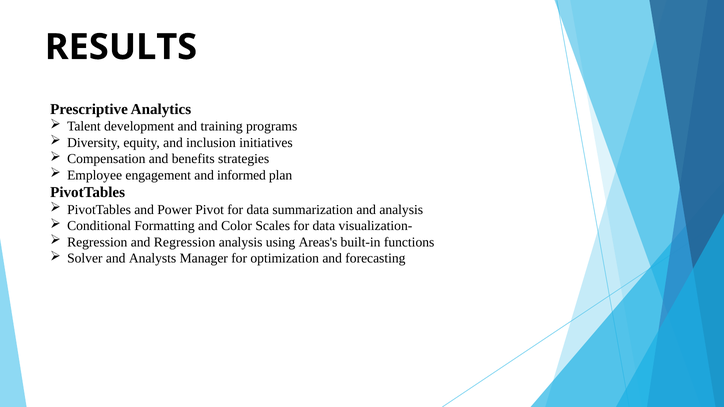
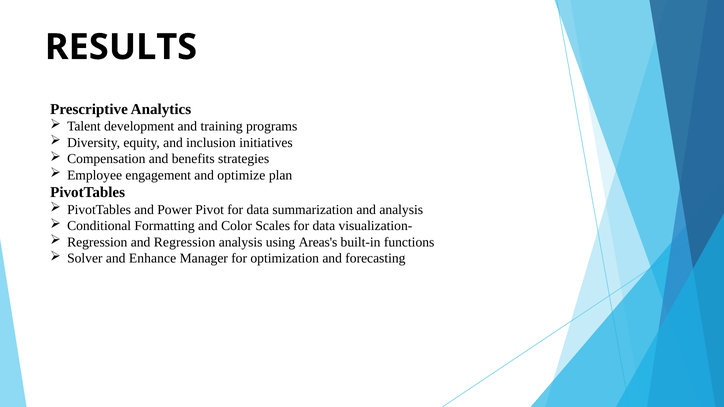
informed: informed -> optimize (241, 175)
Analysts: Analysts -> Enhance (153, 259)
